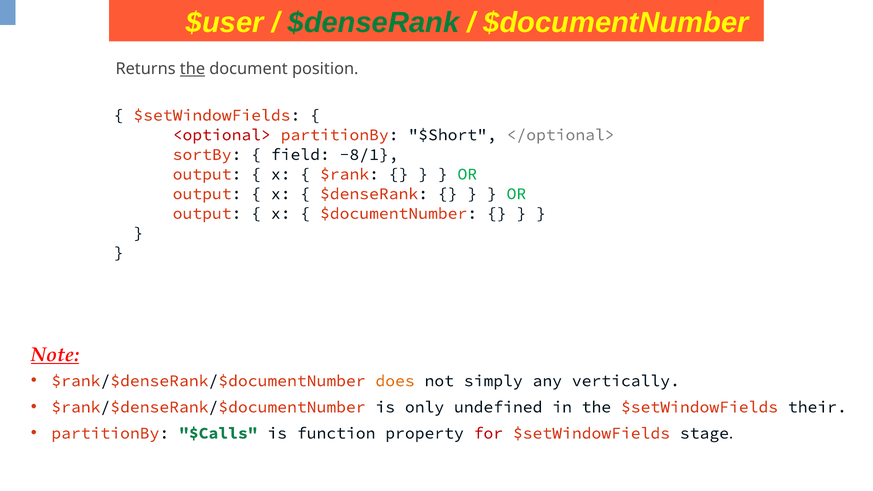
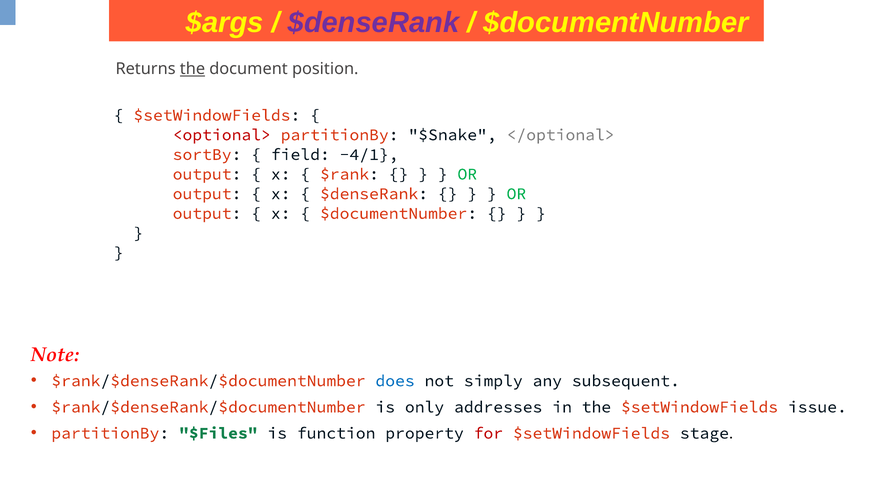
$user: $user -> $args (225, 23)
$denseRank colour: green -> purple (374, 23)
$Short: $Short -> $Snake (453, 135)
-8/1: -8/1 -> -4/1 (369, 154)
Note underline: present -> none (55, 355)
does colour: orange -> blue (395, 381)
vertically: vertically -> subsequent (626, 381)
undefined: undefined -> addresses (498, 407)
their: their -> issue (817, 407)
$Calls: $Calls -> $Files (218, 433)
